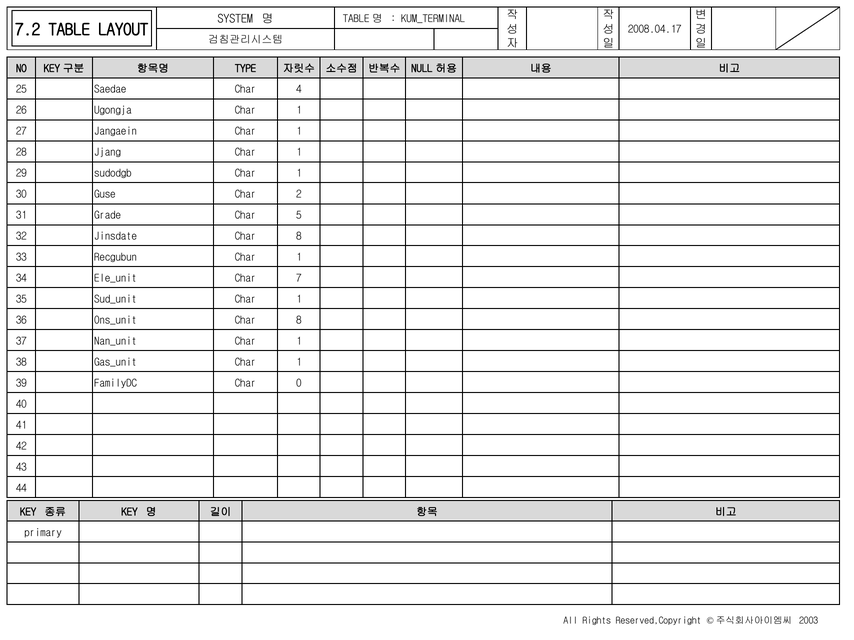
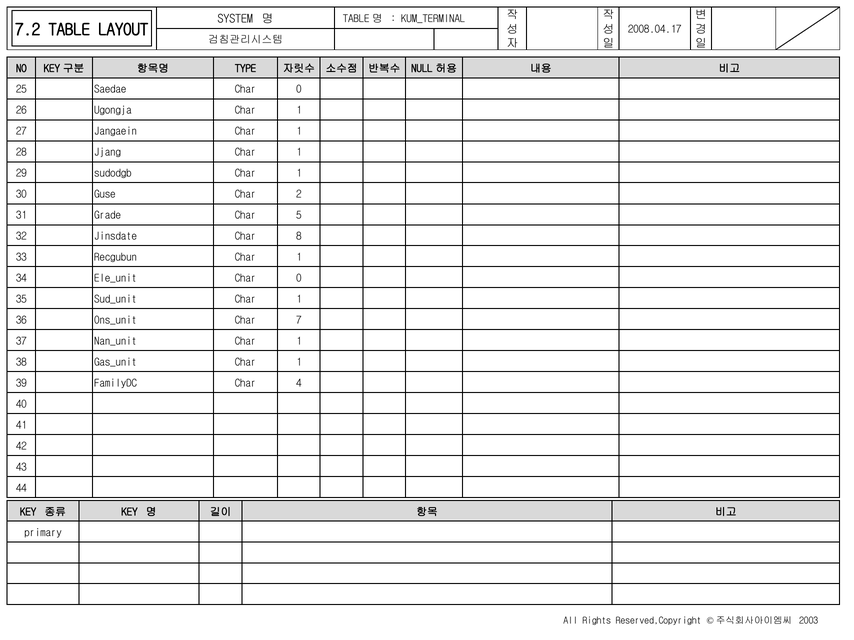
Saedae Char 4: 4 -> 0 (299, 89)
7: 7 -> 0 (299, 278)
8: 8 -> 7 (299, 320)
0: 0 -> 4 (299, 383)
